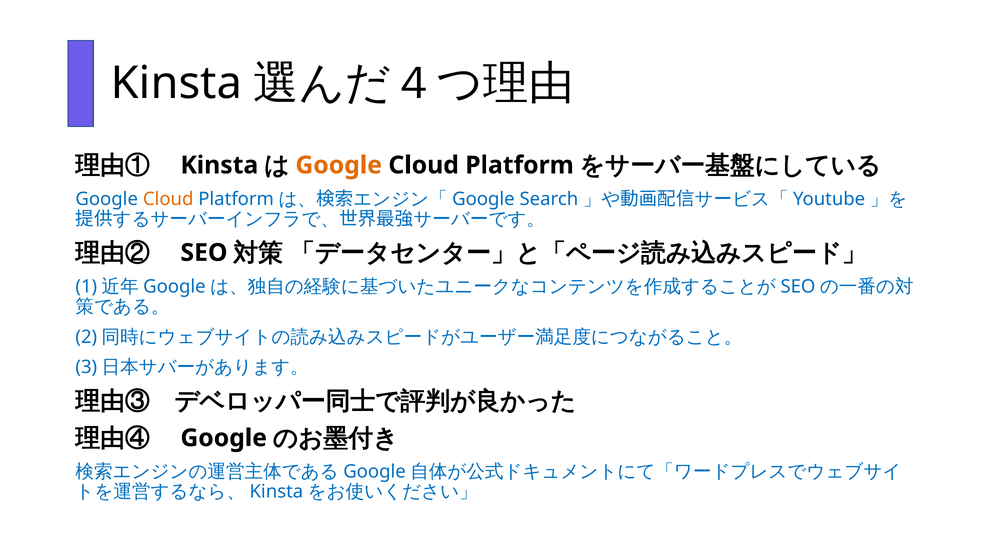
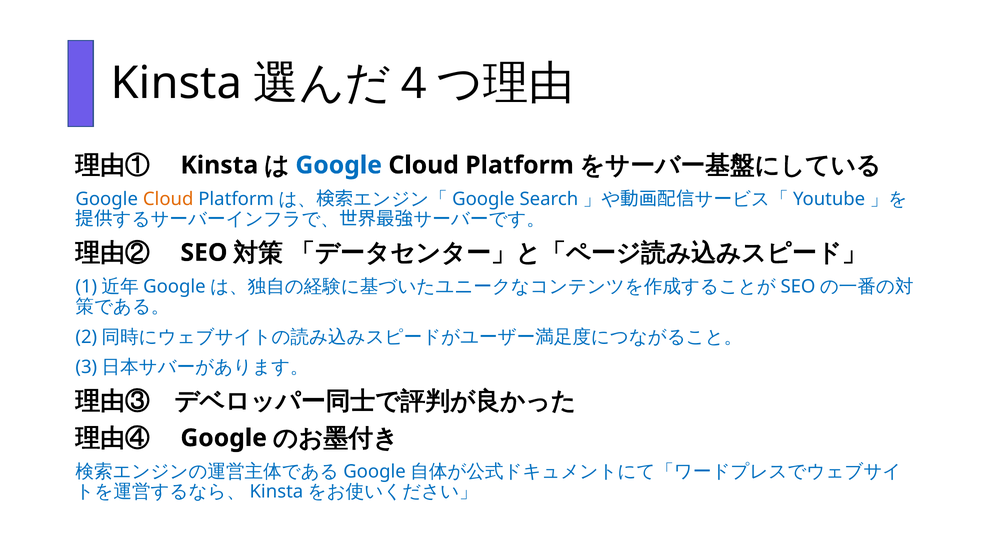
Google colour: orange -> blue (339, 165)
